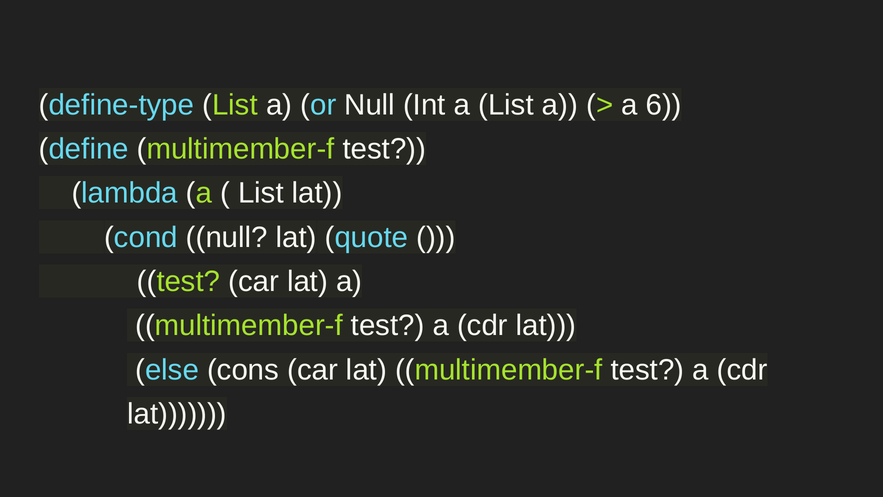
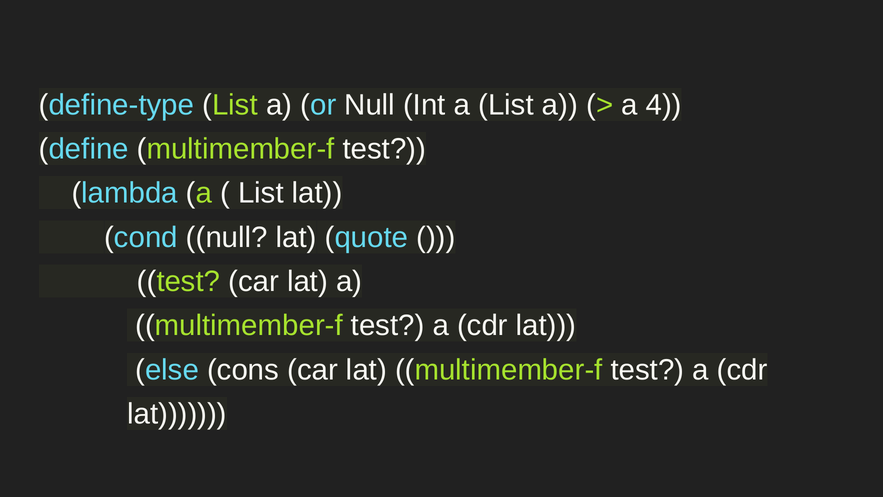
6: 6 -> 4 (664, 105)
